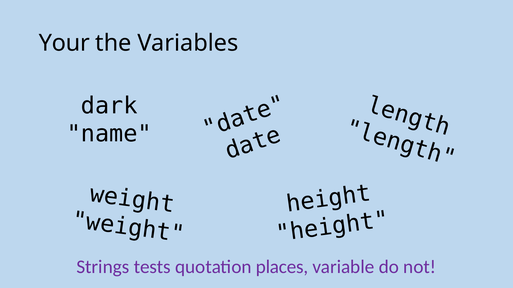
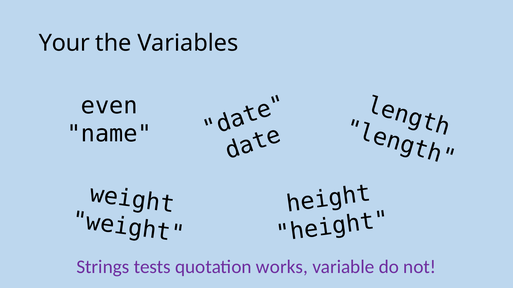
dark: dark -> even (109, 106)
places: places -> works (282, 267)
